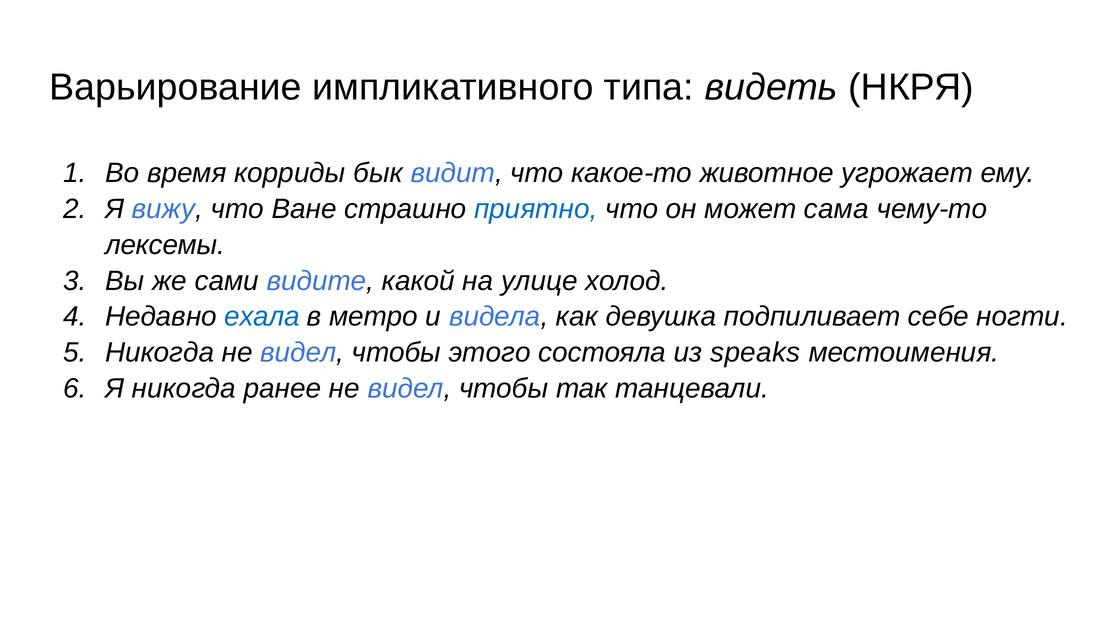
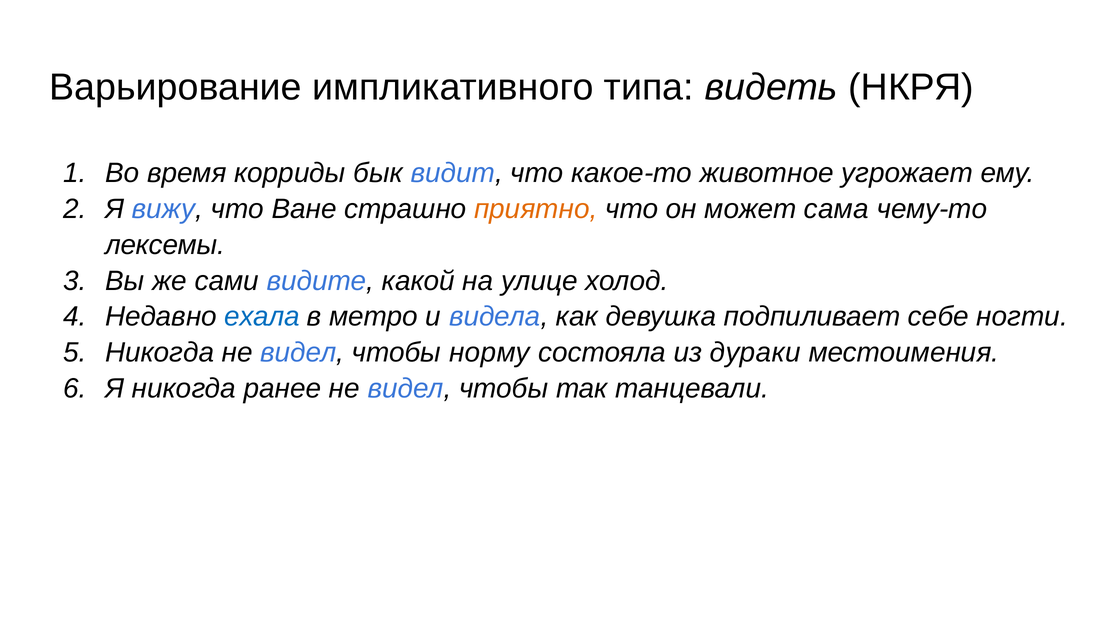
приятно colour: blue -> orange (536, 209)
этого: этого -> норму (490, 353)
speaks: speaks -> дураки (755, 353)
